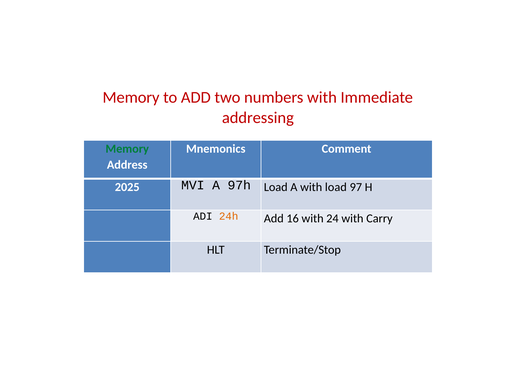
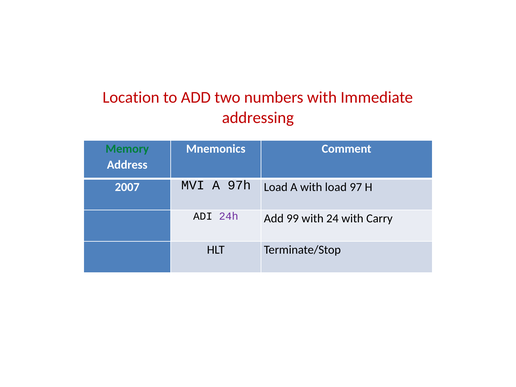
Memory: Memory -> Location (131, 98)
2025: 2025 -> 2007 (127, 187)
24h colour: orange -> purple (229, 216)
16: 16 -> 99 (293, 219)
